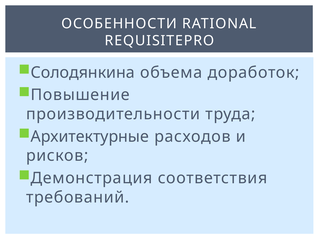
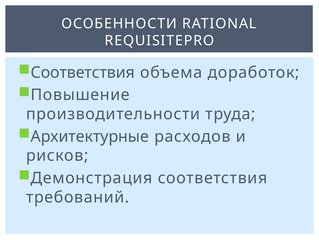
Солодянкина: Солодянкина -> Соответствия (83, 72)
